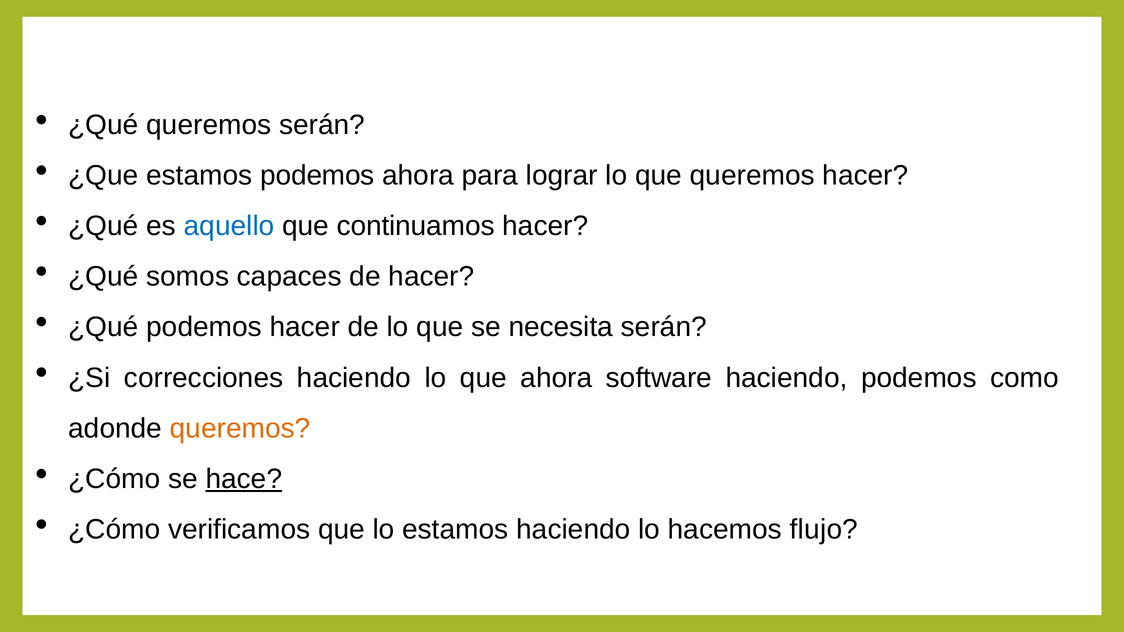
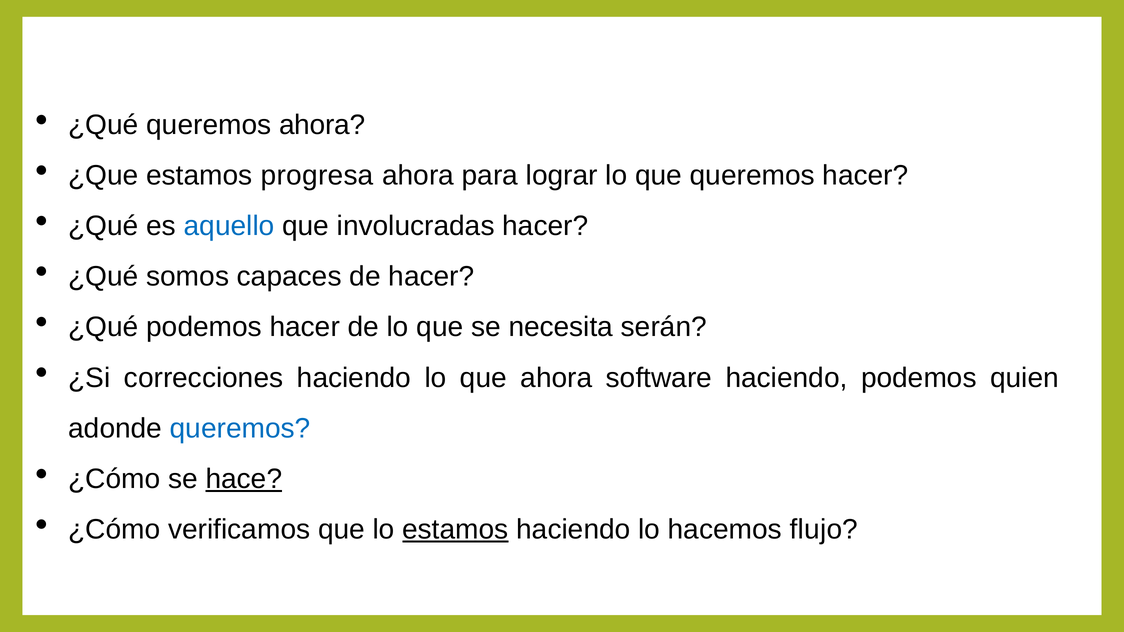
queremos serán: serán -> ahora (322, 125)
estamos podemos: podemos -> progresa (317, 176)
continuamos: continuamos -> involucradas (416, 226)
como: como -> quien (1025, 378)
queremos colour: orange -> blue (240, 428)
estamos underline: none -> present (455, 530)
